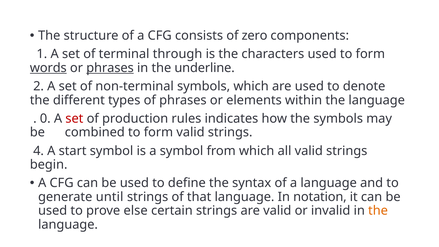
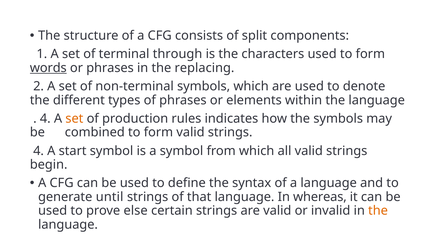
zero: zero -> split (254, 36)
phrases underline: present -> none (110, 68)
underline: underline -> replacing (204, 68)
0: 0 -> 4 (45, 119)
set colour: red -> orange (74, 119)
notation: notation -> whereas (320, 197)
